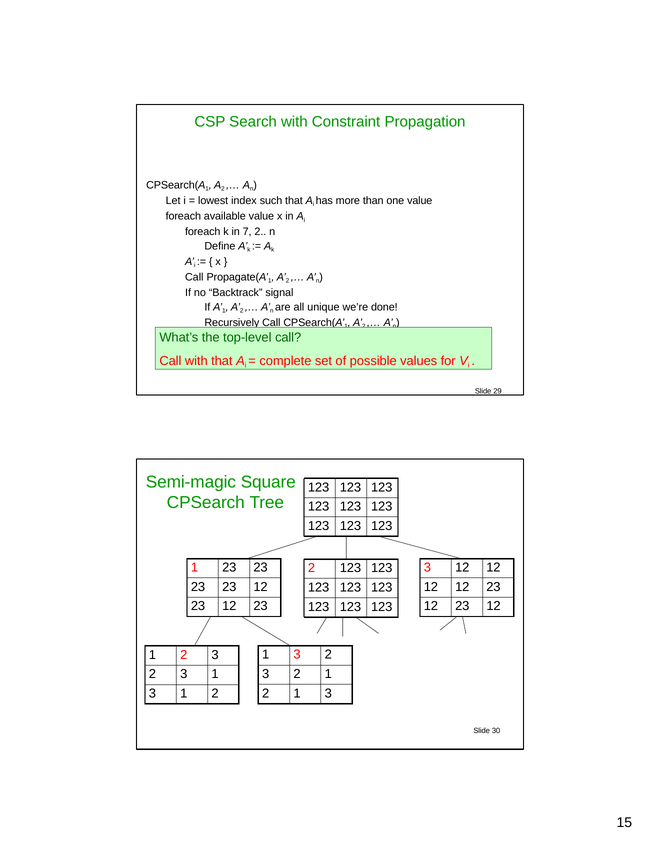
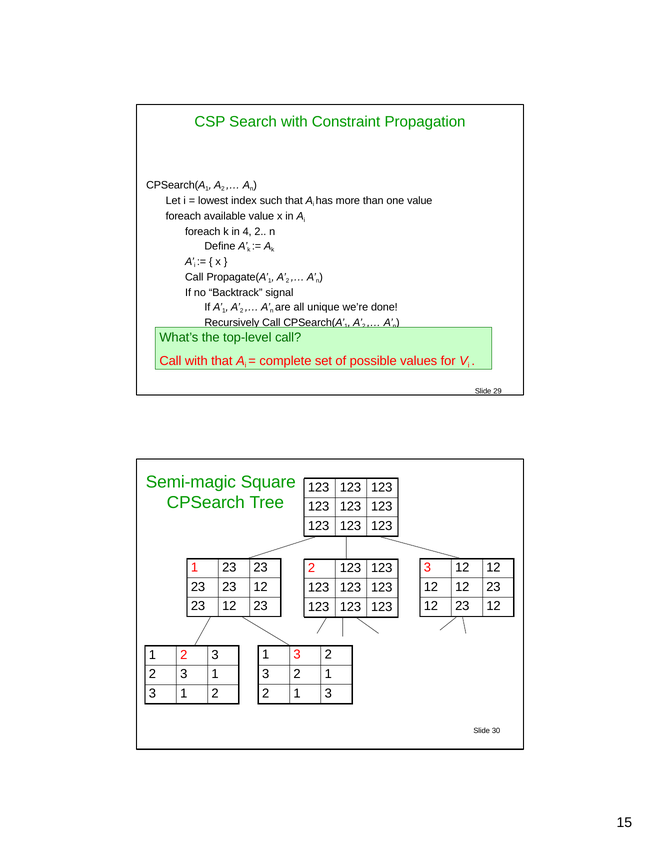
7: 7 -> 4 (247, 232)
